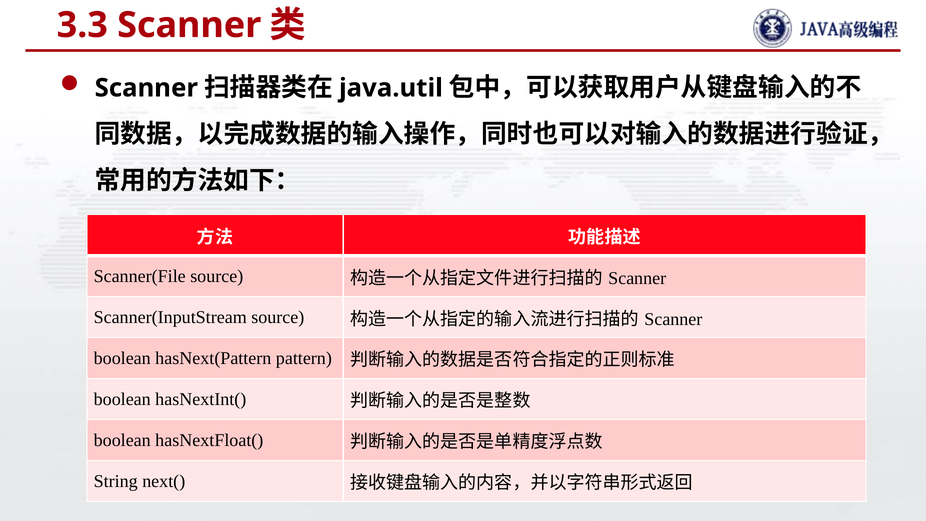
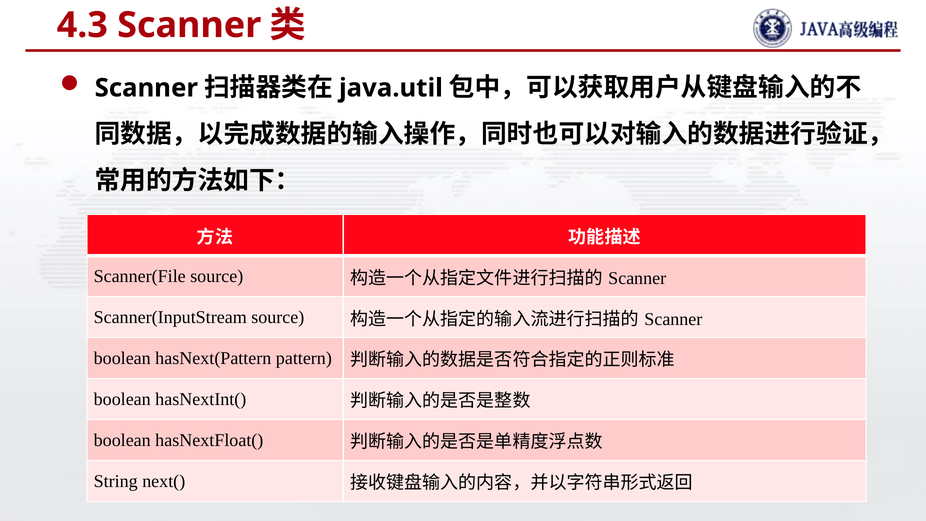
3.3: 3.3 -> 4.3 (82, 25)
